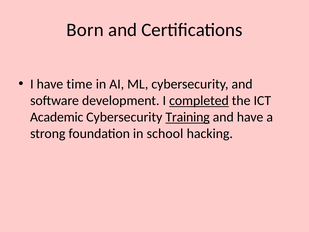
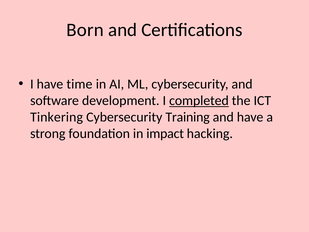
Academic: Academic -> Tinkering (57, 117)
Training underline: present -> none (188, 117)
school: school -> impact (165, 134)
